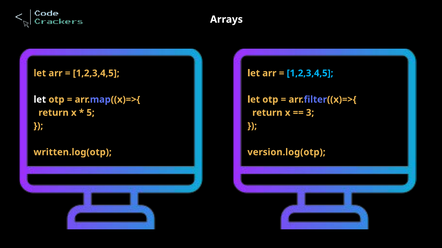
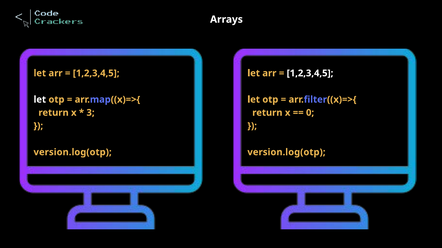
1,2,3,4,5 colour: light blue -> white (310, 73)
5: 5 -> 3 (91, 113)
3: 3 -> 0 (310, 113)
written.log(otp: written.log(otp -> version.log(otp (73, 153)
